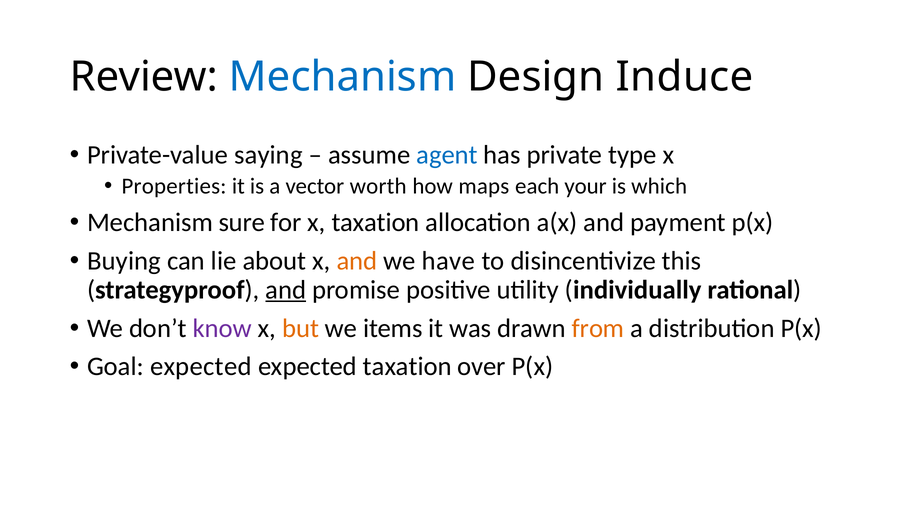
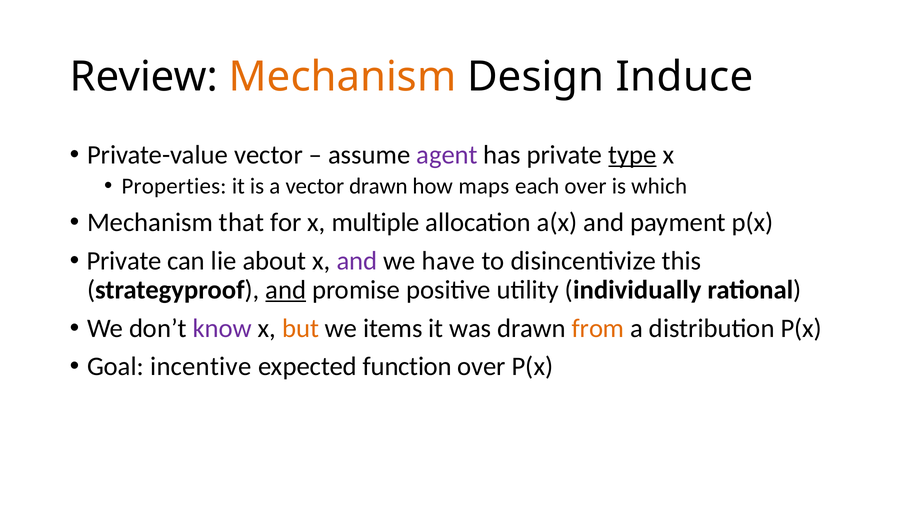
Mechanism colour: blue -> orange (343, 77)
Private-value saying: saying -> vector (268, 155)
agent colour: blue -> purple (447, 155)
type underline: none -> present (632, 155)
vector worth: worth -> drawn (378, 186)
each your: your -> over (585, 186)
sure: sure -> that (242, 223)
x taxation: taxation -> multiple (376, 223)
Buying: Buying -> Private (124, 261)
and colour: orange -> purple (357, 261)
Goal expected: expected -> incentive (201, 367)
expected taxation: taxation -> function (407, 367)
